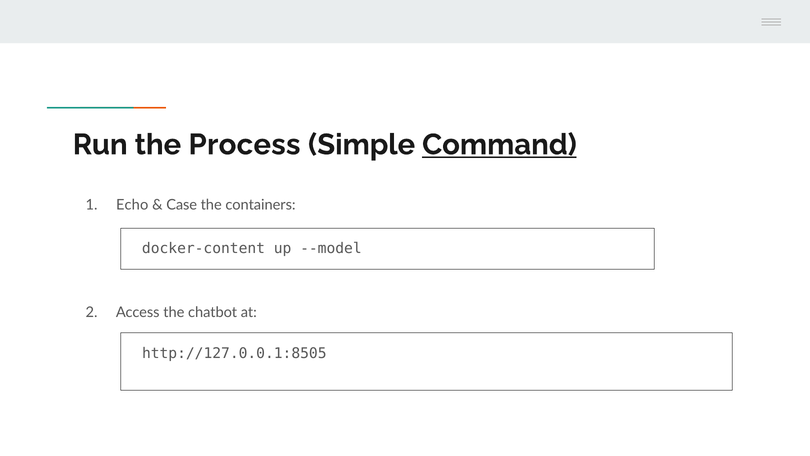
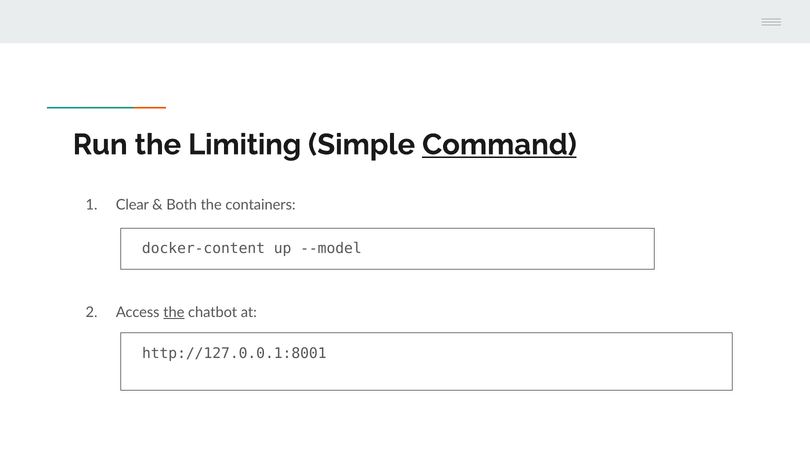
Process: Process -> Limiting (245, 145)
Echo: Echo -> Clear (132, 205)
Case: Case -> Both (182, 205)
the underline: none -> present (174, 312)
http://127.0.0.1:8505: http://127.0.0.1:8505 -> http://127.0.0.1:8001 (234, 353)
